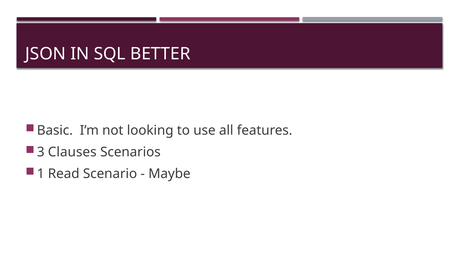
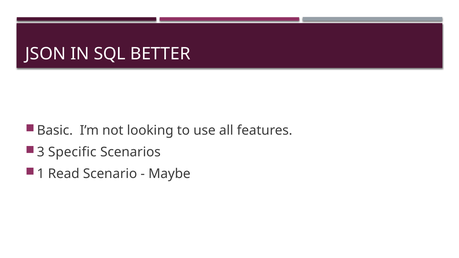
Clauses: Clauses -> Specific (72, 152)
